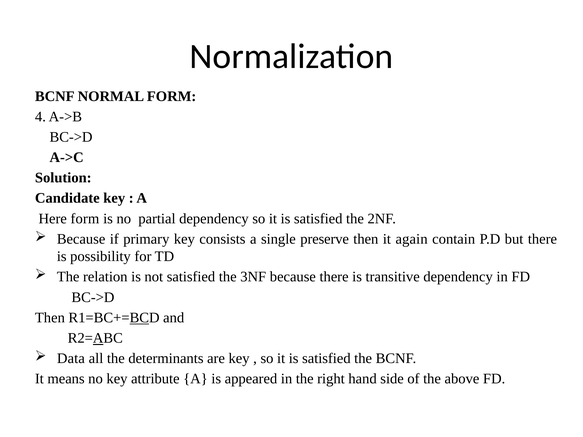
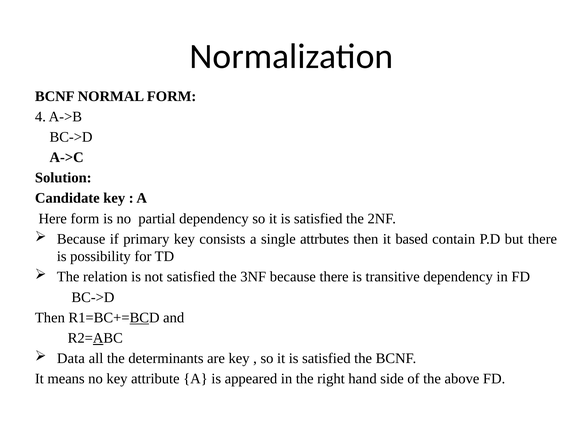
preserve: preserve -> attrbutes (325, 239)
again: again -> based (412, 239)
